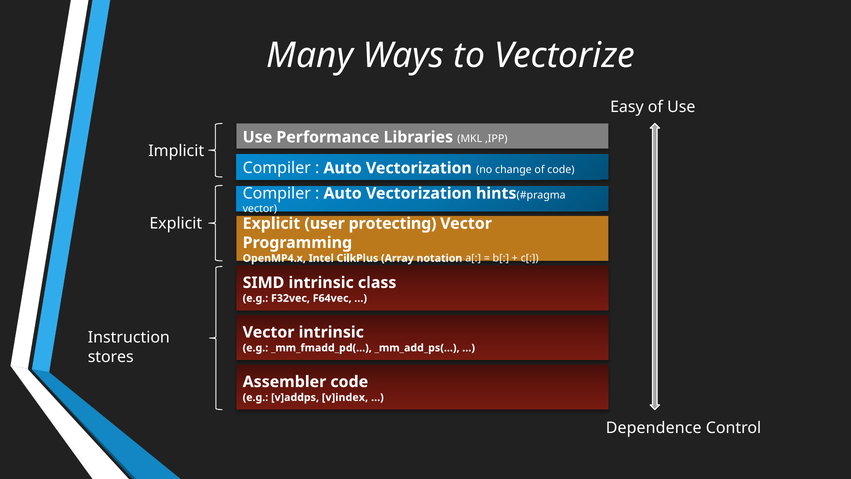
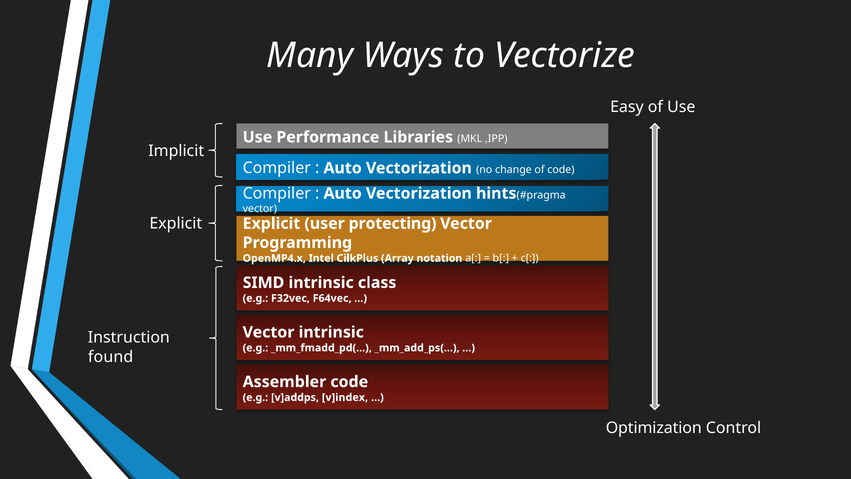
stores: stores -> found (111, 357)
Dependence: Dependence -> Optimization (654, 428)
